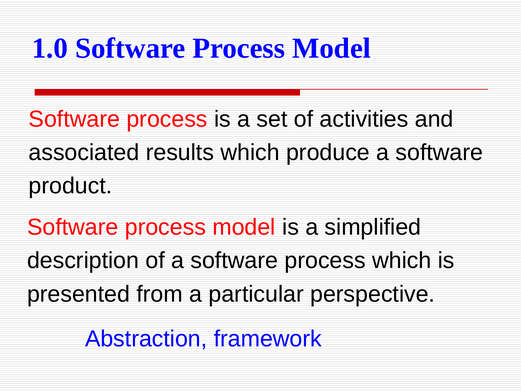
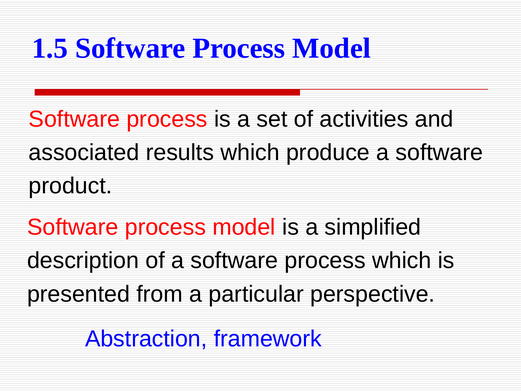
1.0: 1.0 -> 1.5 (50, 48)
